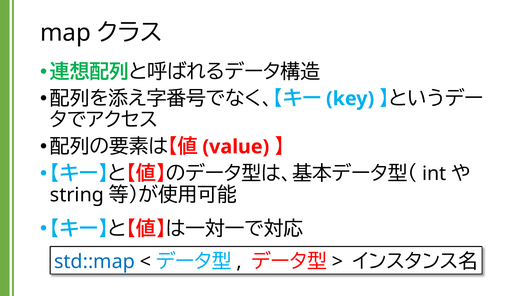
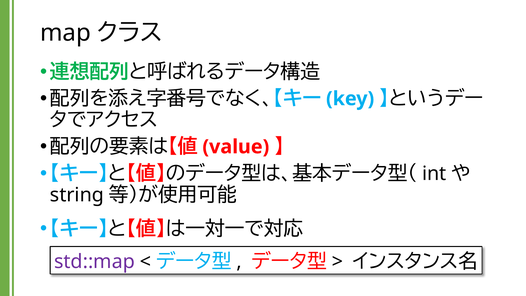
std::map colour: blue -> purple (94, 261)
